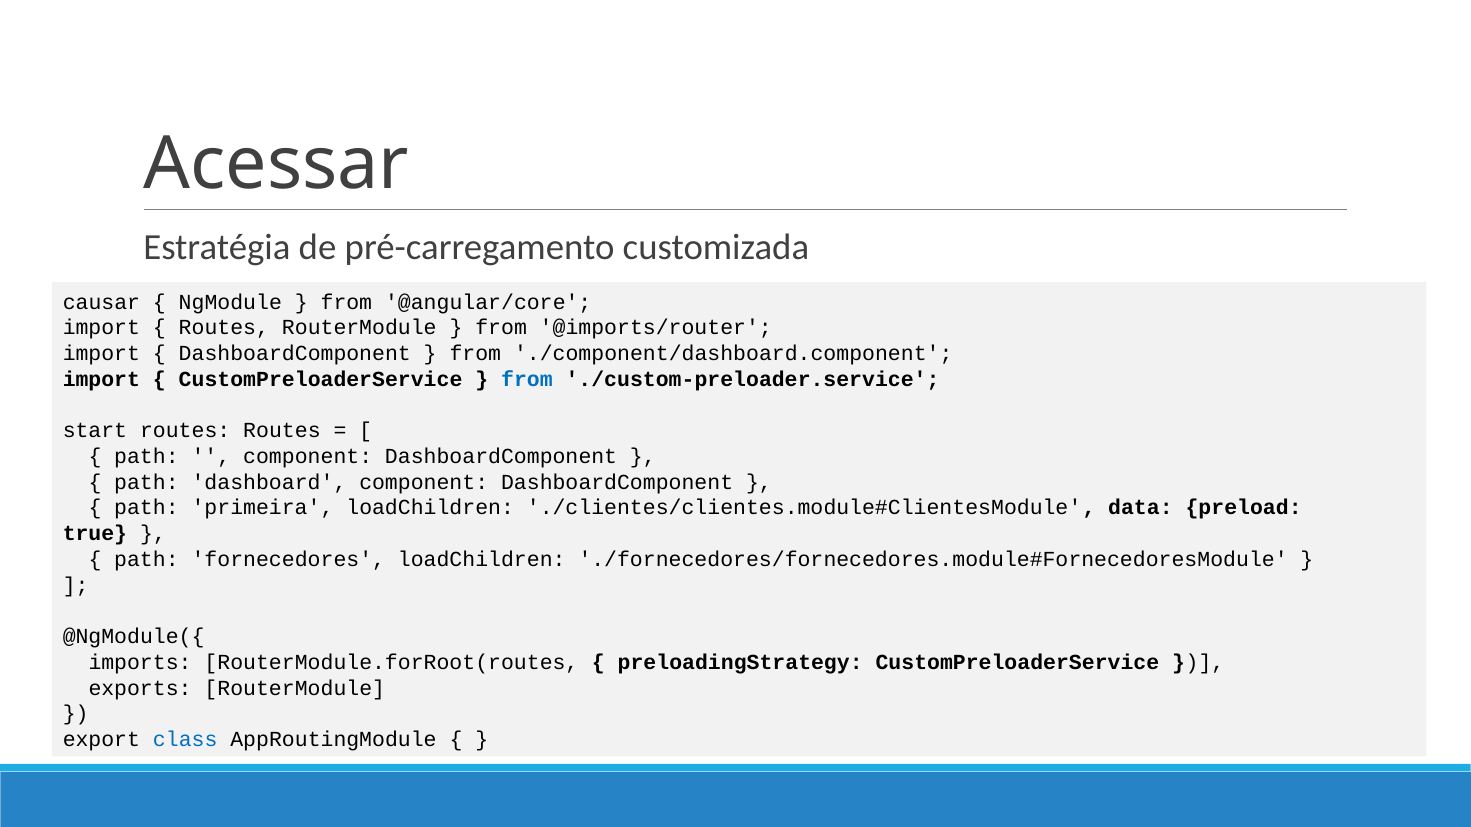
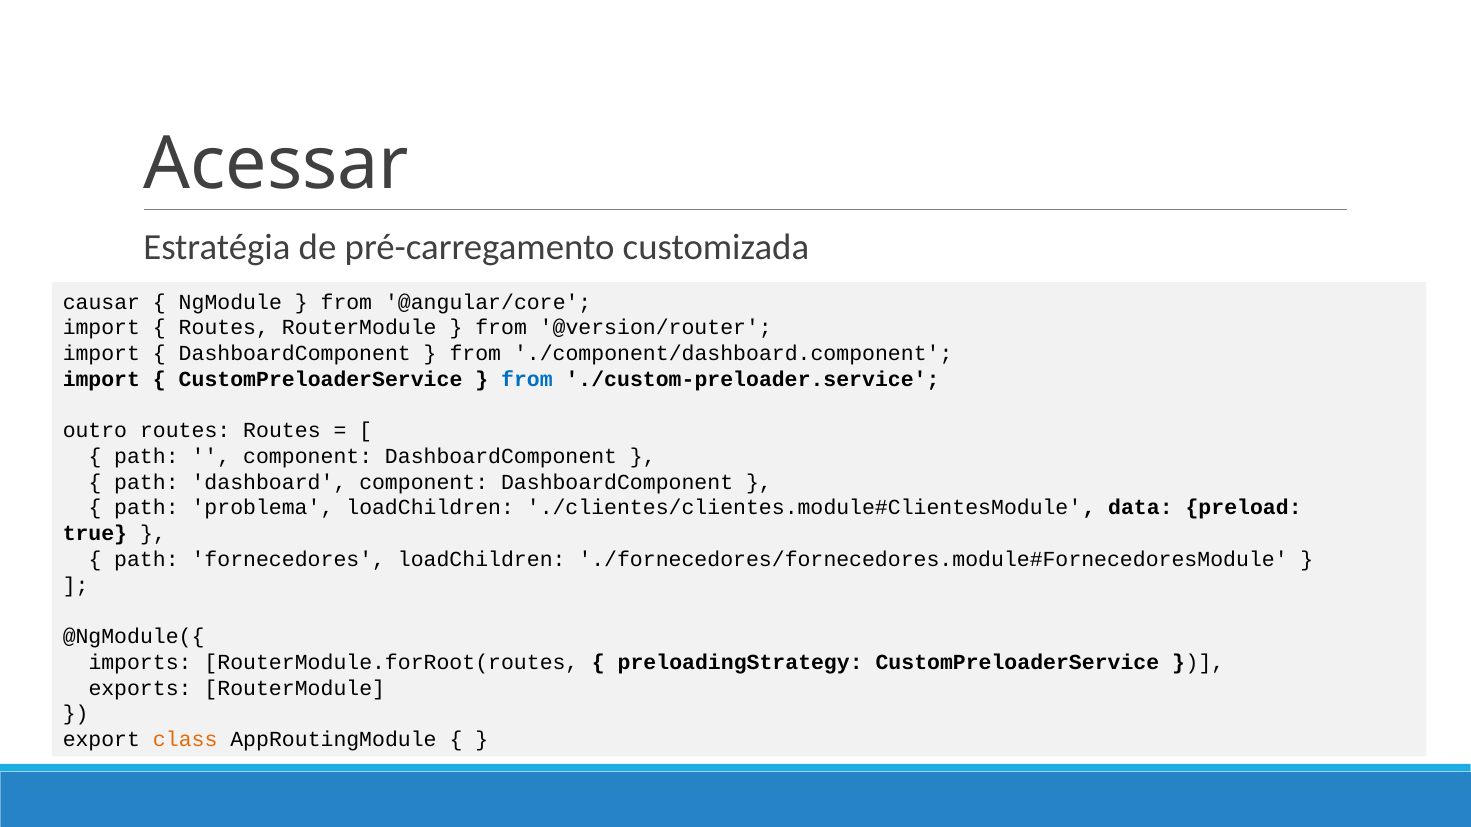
@imports/router: @imports/router -> @version/router (656, 328)
start: start -> outro (95, 431)
primeira: primeira -> problema (262, 508)
class colour: blue -> orange (185, 740)
